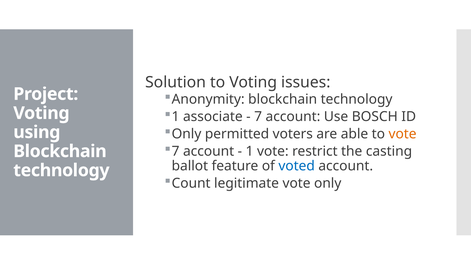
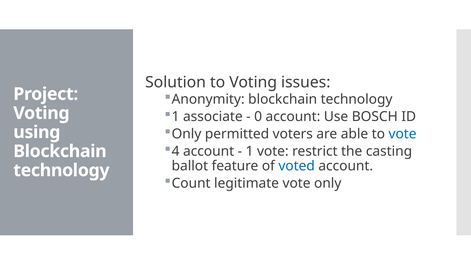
7: 7 -> 0 (258, 117)
vote colour: orange -> blue (403, 134)
7: 7 -> 4 (176, 151)
